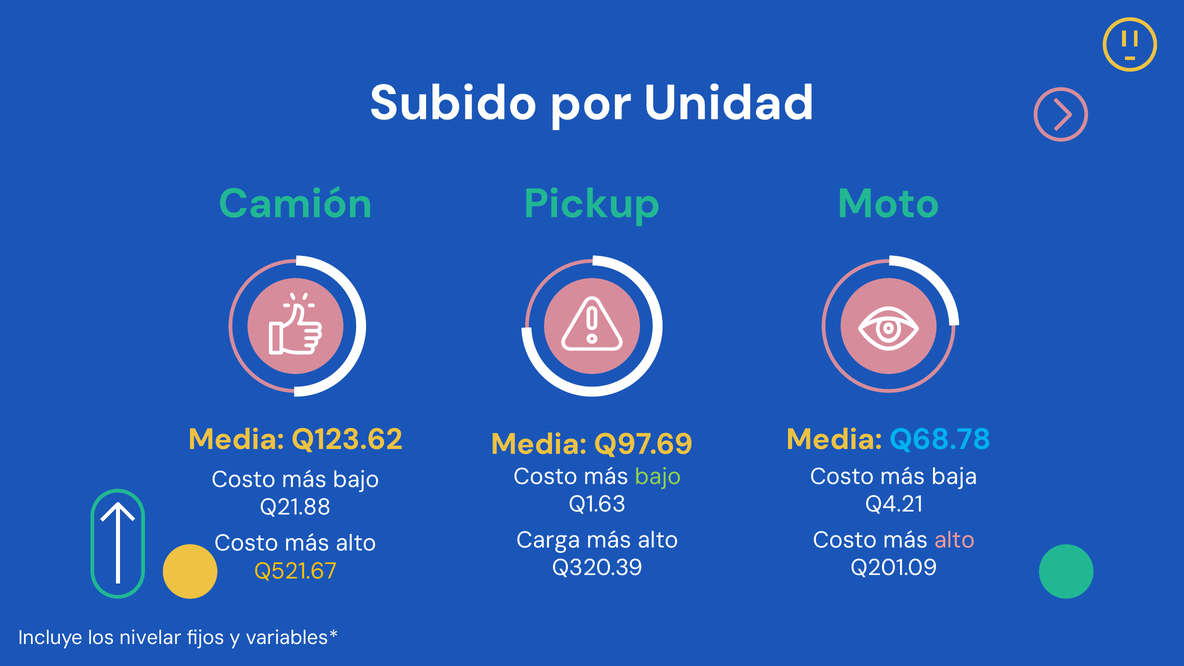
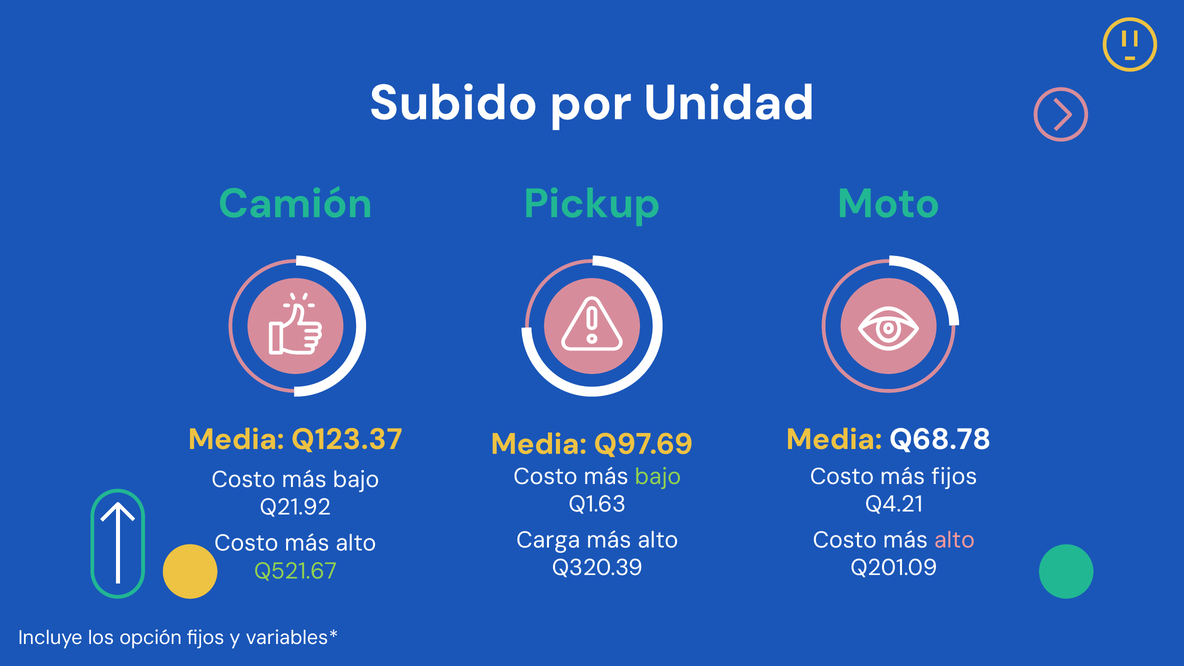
Q123.62: Q123.62 -> Q123.37 (347, 439)
Q68.78 colour: light blue -> white (940, 439)
más baja: baja -> fijos (954, 476)
Q21.88: Q21.88 -> Q21.92 (295, 507)
Q521.67 colour: yellow -> light green (295, 571)
nivelar: nivelar -> opción (151, 638)
